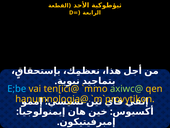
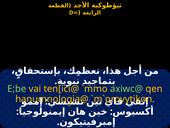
E;be colour: light blue -> light green (17, 88)
